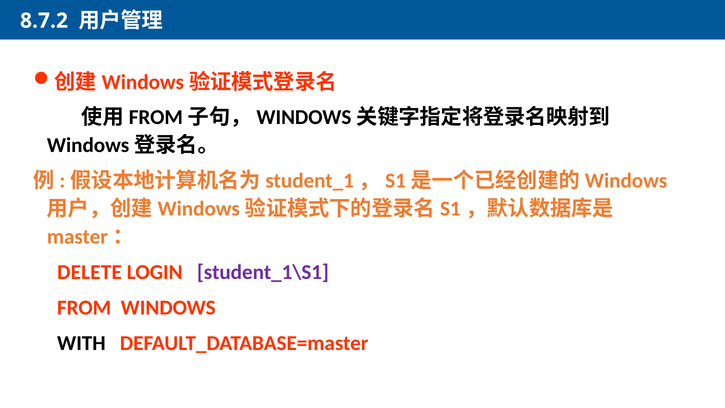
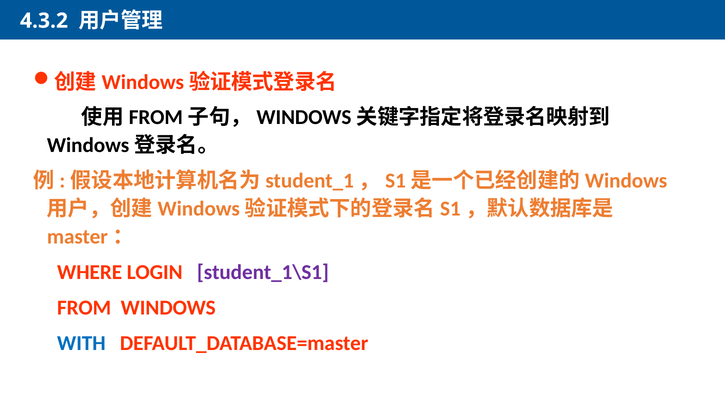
8.7.2: 8.7.2 -> 4.3.2 (44, 21)
DELETE: DELETE -> WHERE (90, 272)
WITH colour: black -> blue (81, 343)
